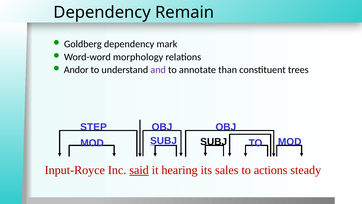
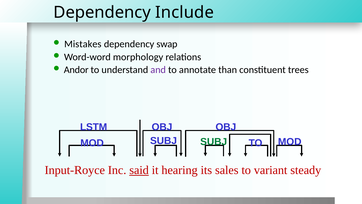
Remain: Remain -> Include (185, 12)
Goldberg: Goldberg -> Mistakes (83, 44)
mark: mark -> swap (167, 44)
STEP: STEP -> LSTM (94, 127)
SUBJ colour: black -> green (214, 142)
SUBJ underline: present -> none (164, 141)
actions: actions -> variant (271, 170)
